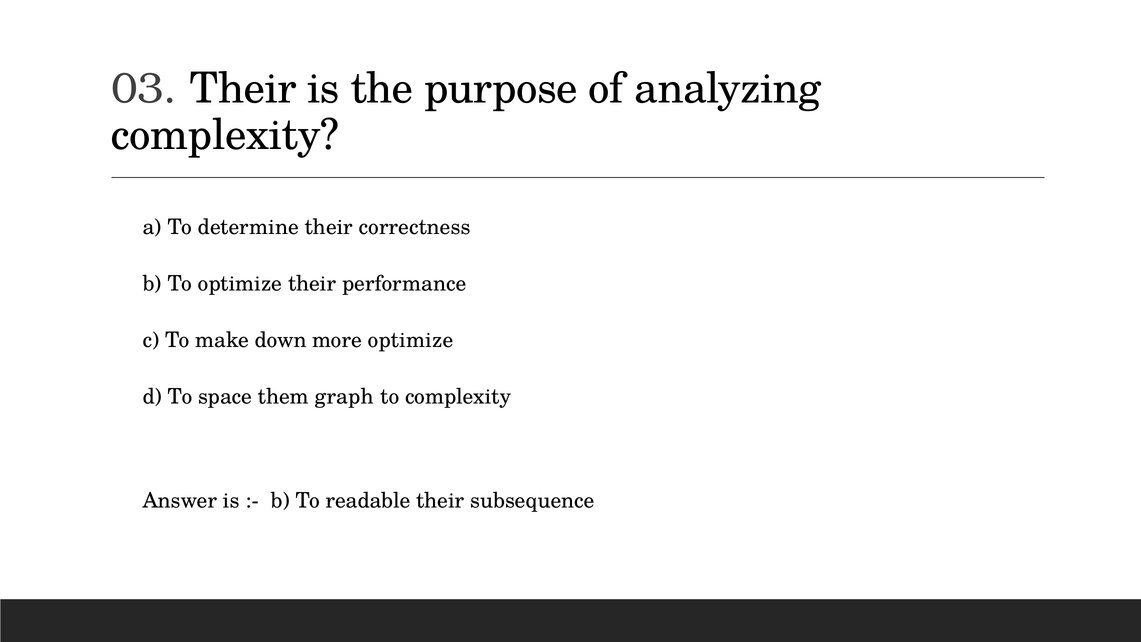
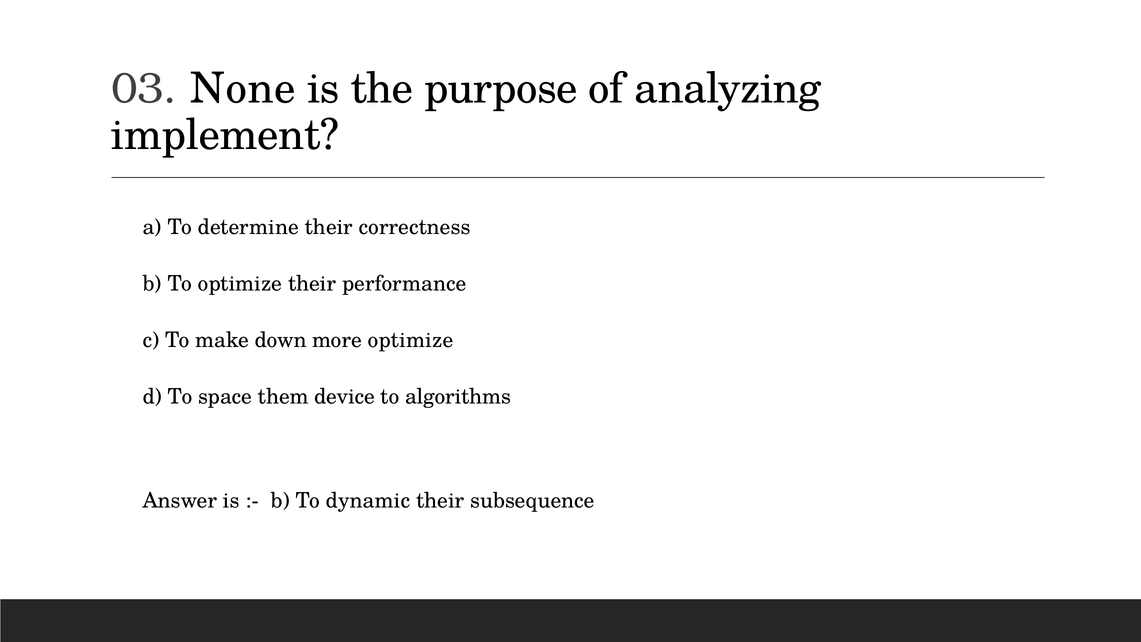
03 Their: Their -> None (243, 89)
complexity: complexity -> implement (225, 135)
graph: graph -> device (345, 397)
to complexity: complexity -> algorithms (458, 397)
readable: readable -> dynamic (368, 500)
